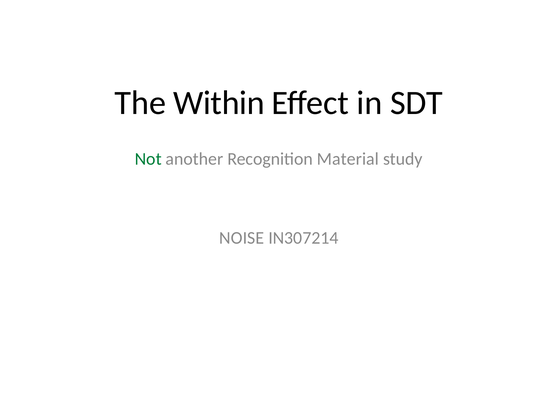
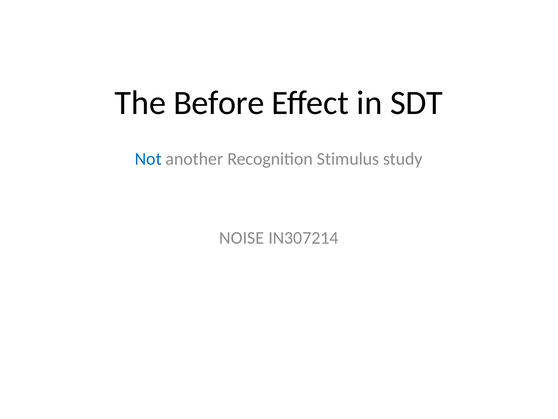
Within: Within -> Before (219, 103)
Not colour: green -> blue (148, 159)
Material: Material -> Stimulus (348, 159)
